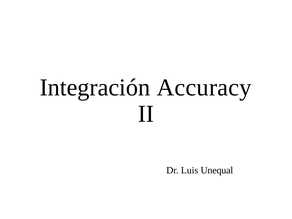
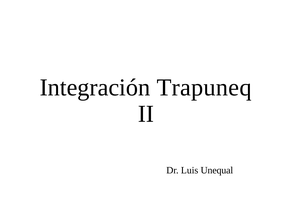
Accuracy: Accuracy -> Trapuneq (204, 88)
